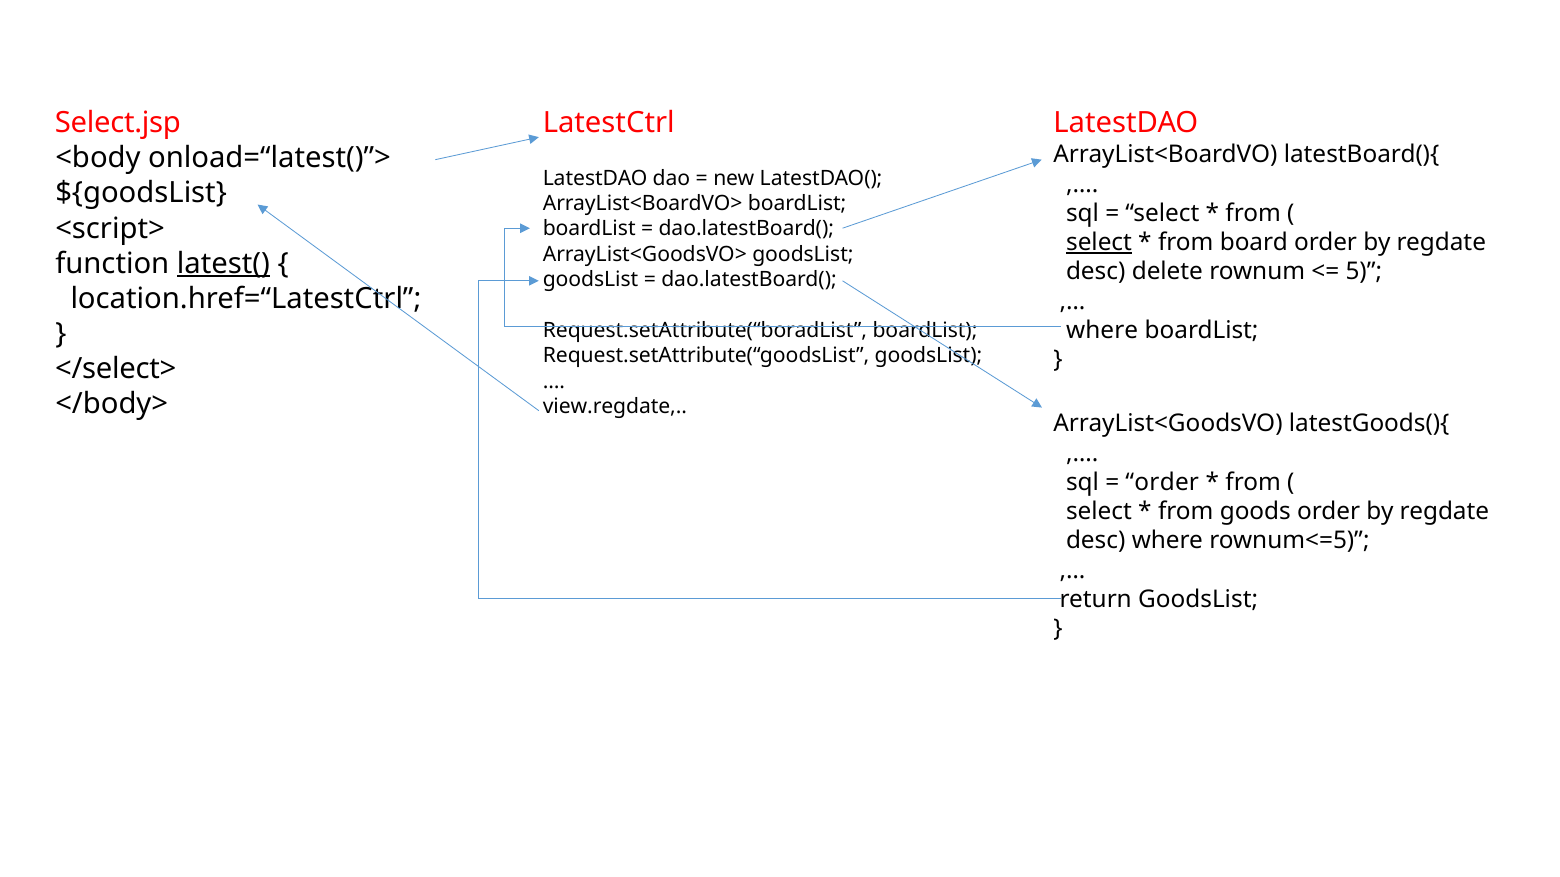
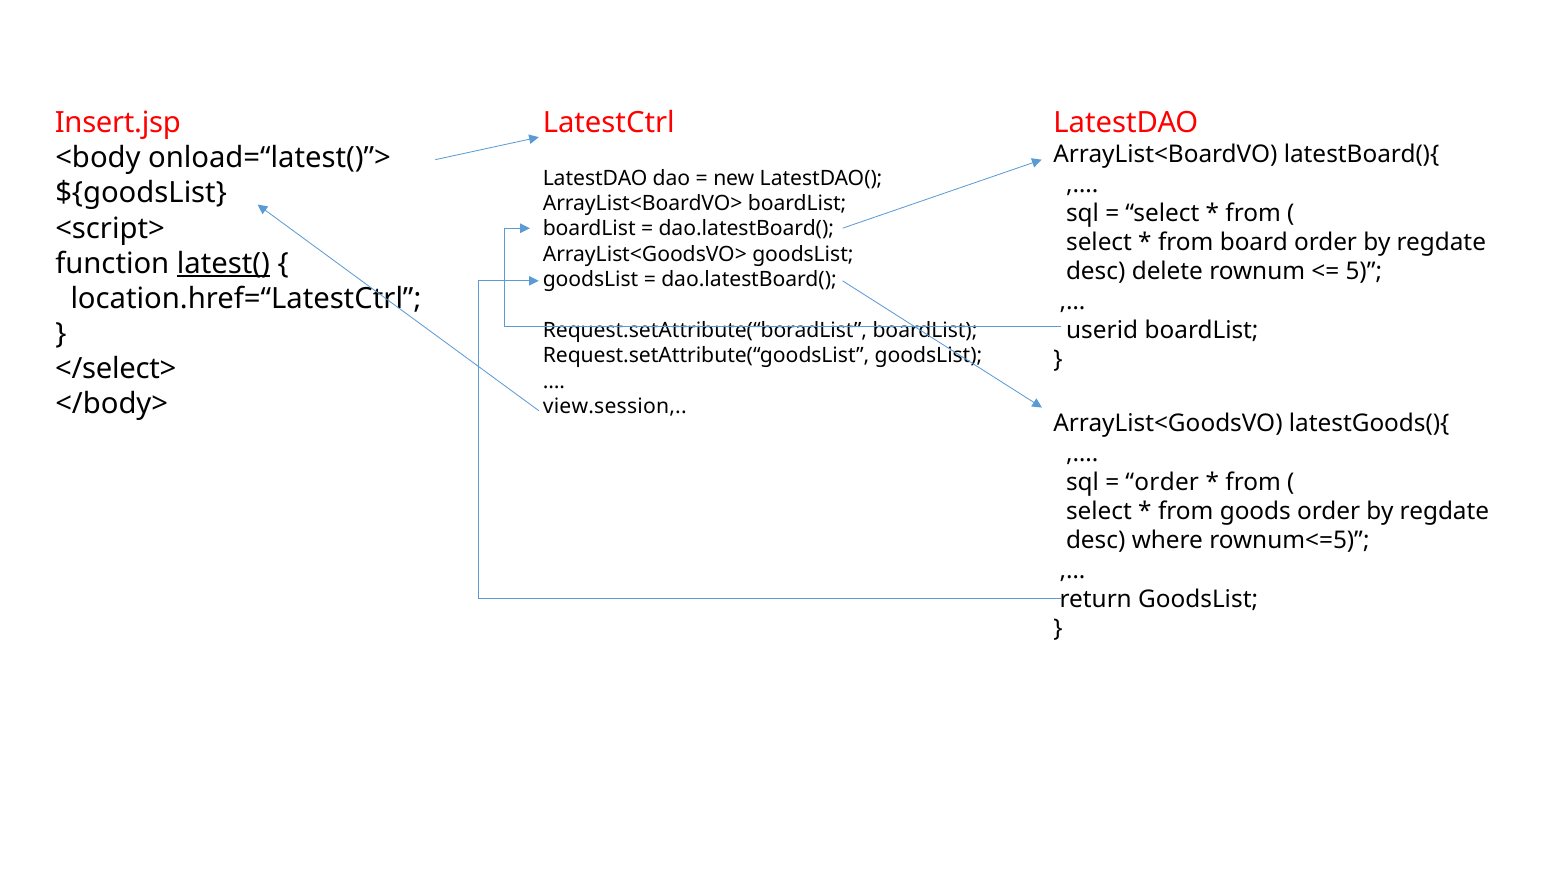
Select.jsp: Select.jsp -> Insert.jsp (118, 123)
select underline: present -> none (1099, 243)
where: where -> userid (1102, 331)
view.regdate: view.regdate -> view.session (615, 407)
